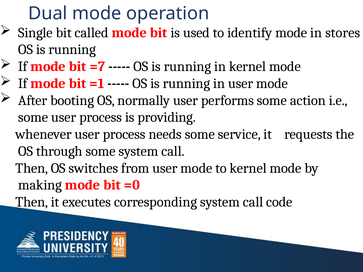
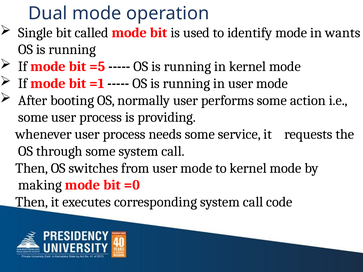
stores: stores -> wants (343, 33)
=7: =7 -> =5 (97, 67)
